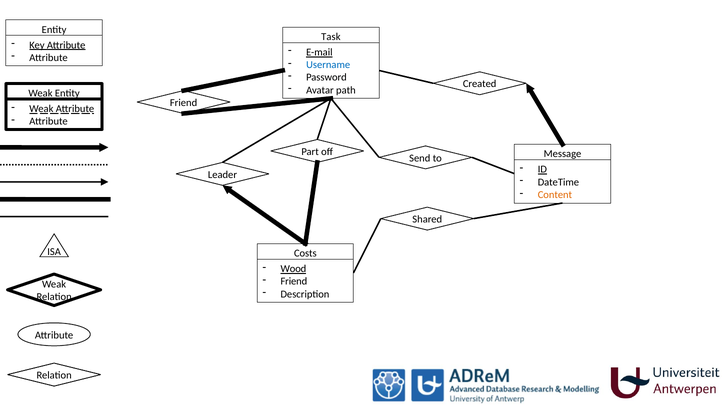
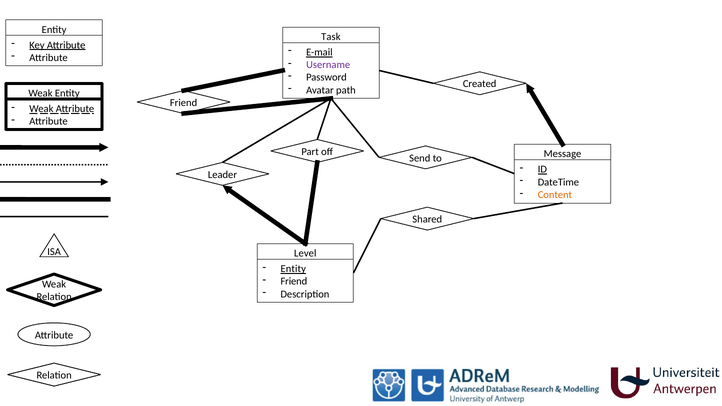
Username colour: blue -> purple (328, 65)
Costs: Costs -> Level (305, 253)
Wood: Wood -> Entity (293, 269)
